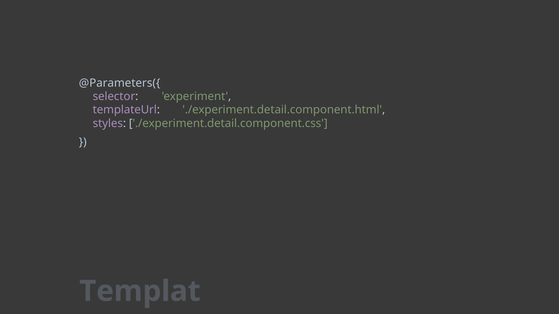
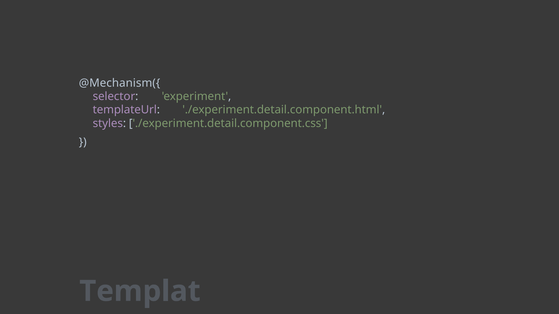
@Parameters({: @Parameters({ -> @Mechanism({ (120, 83)
